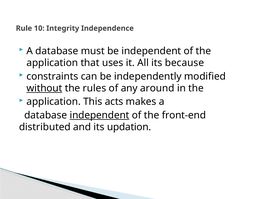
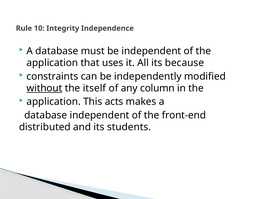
rules: rules -> itself (94, 88)
around: around -> column (157, 88)
independent underline: present -> none (100, 115)
updation: updation -> students (129, 127)
